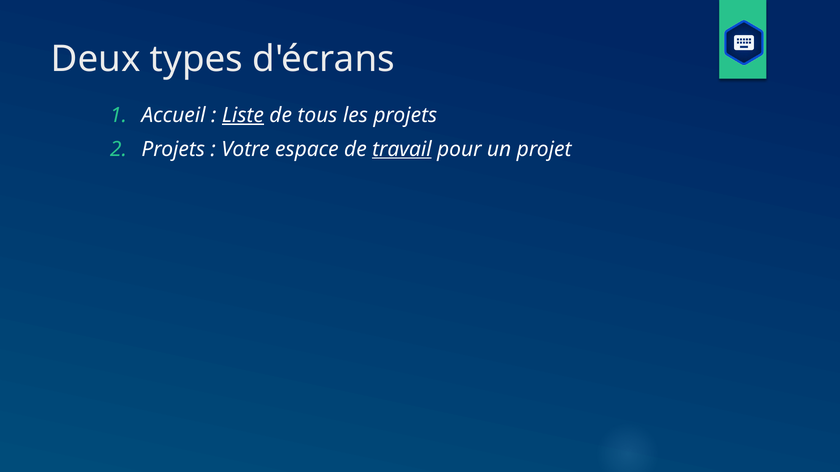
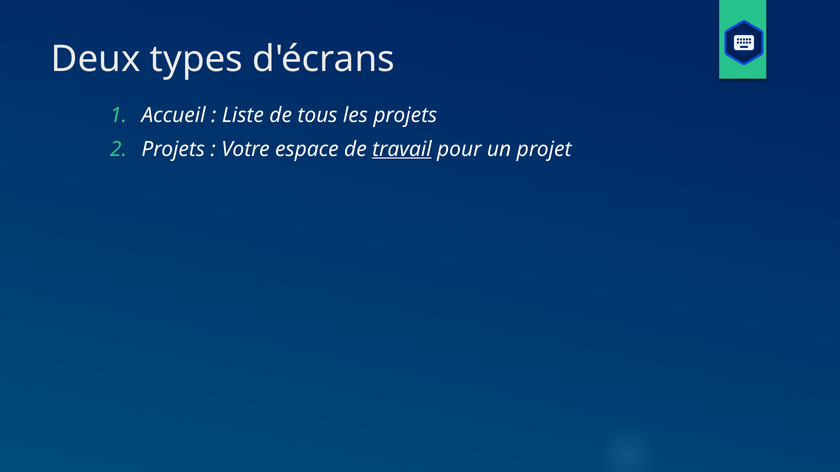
Liste underline: present -> none (243, 115)
